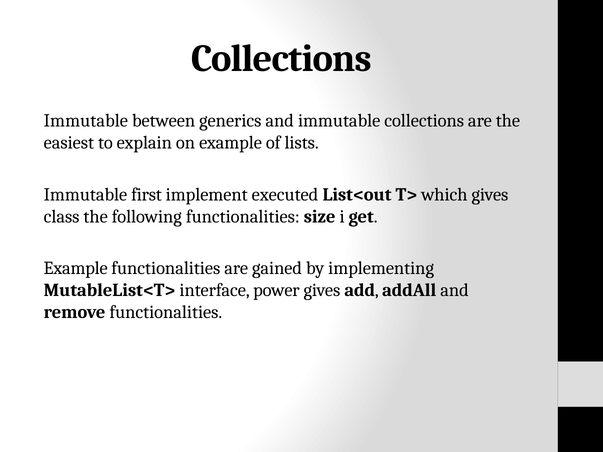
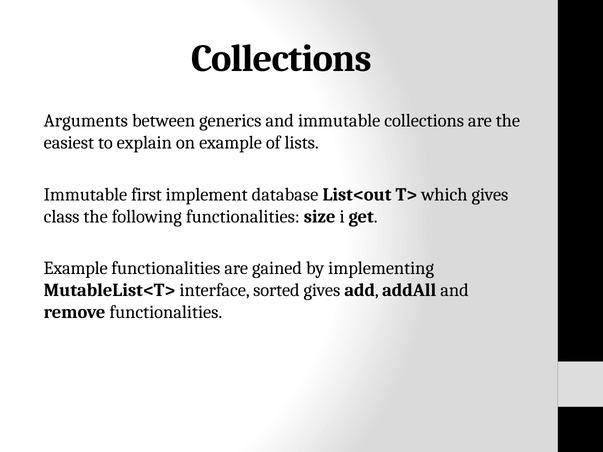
Immutable: Immutable -> Arguments (86, 121)
executed: executed -> database (285, 195)
power: power -> sorted (276, 290)
